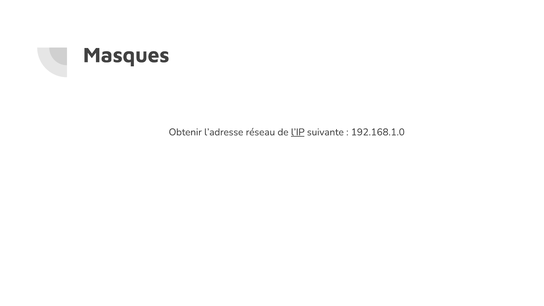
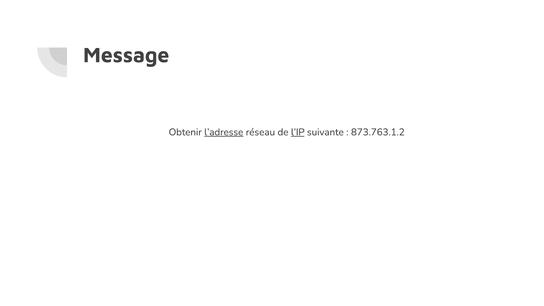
Masques: Masques -> Message (126, 55)
l’adresse underline: none -> present (224, 132)
192.168.1.0: 192.168.1.0 -> 873.763.1.2 (378, 132)
